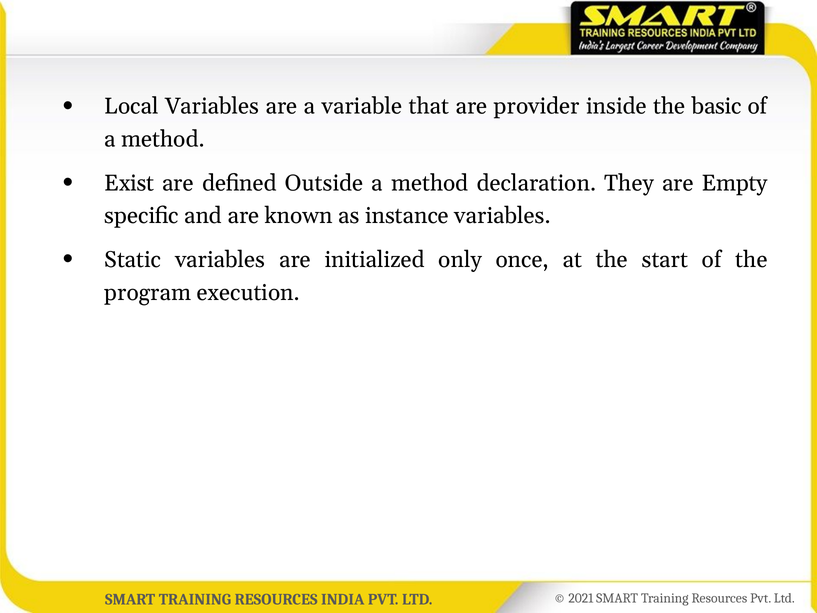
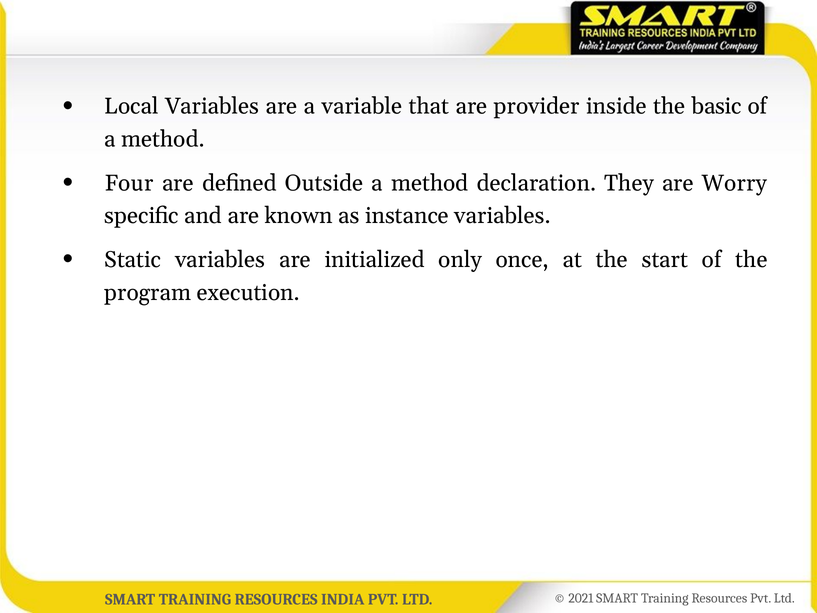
Exist: Exist -> Four (129, 183)
Empty: Empty -> Worry (734, 183)
